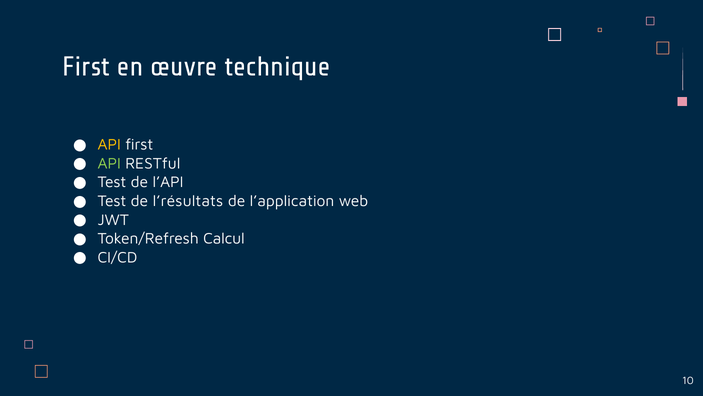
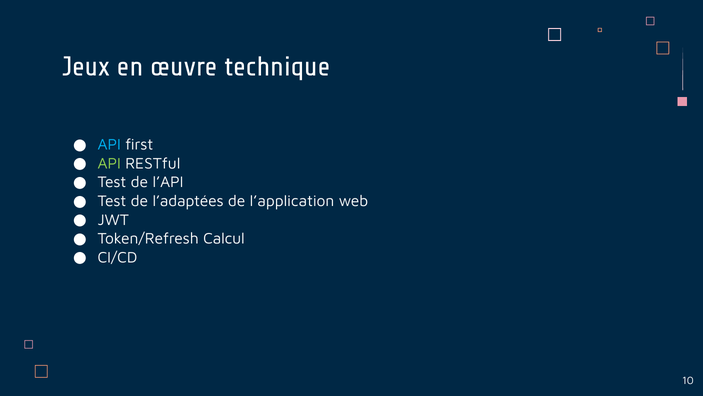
First: First -> Jeux (86, 67)
API colour: yellow -> light blue (109, 145)
l’résultats: l’résultats -> l’adaptées (188, 201)
